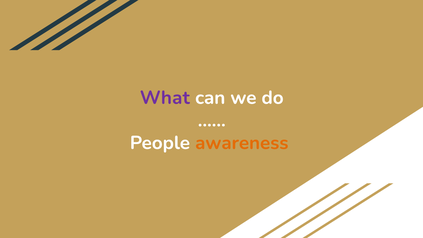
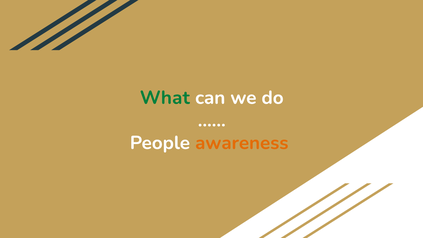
What colour: purple -> green (165, 98)
